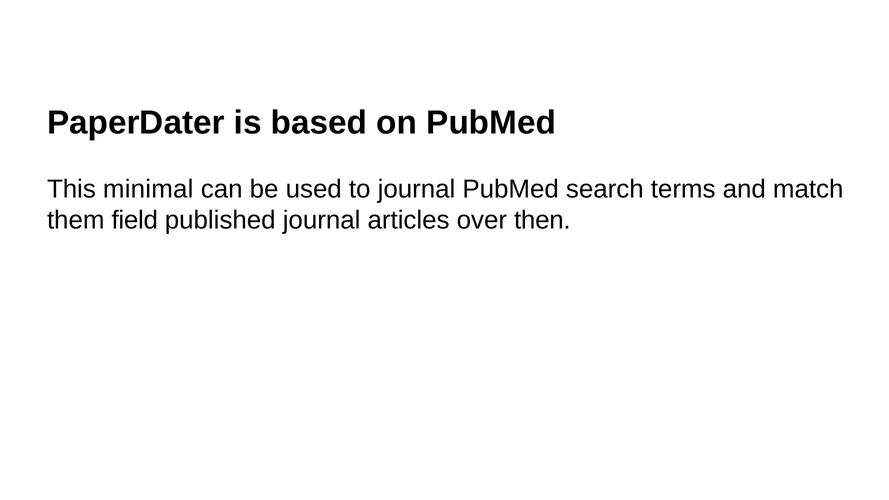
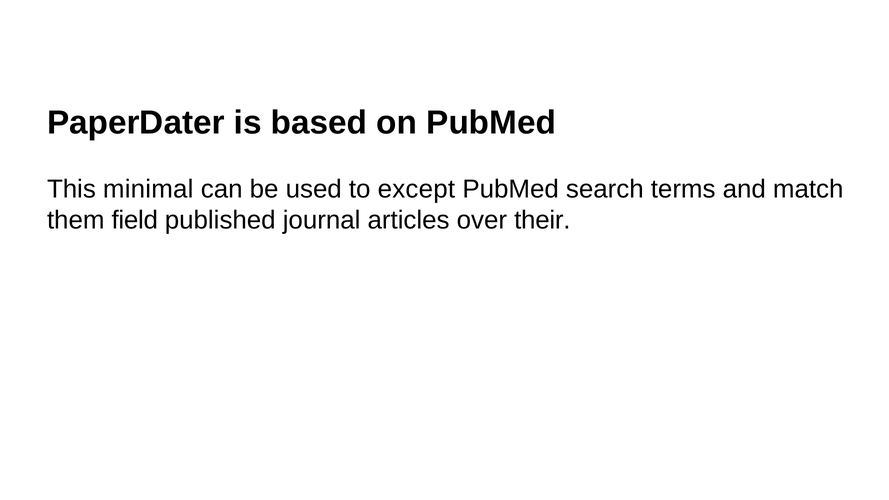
to journal: journal -> except (416, 189)
then: then -> their (542, 220)
